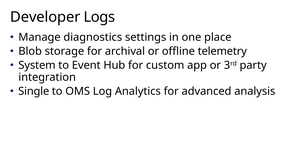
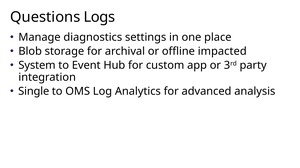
Developer: Developer -> Questions (45, 17)
telemetry: telemetry -> impacted (222, 51)
